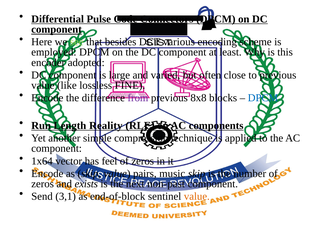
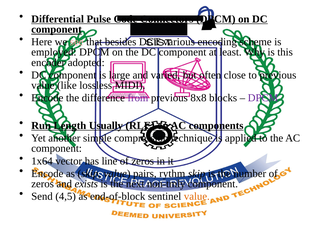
see colour: light green -> pink (77, 42)
FINE: FINE -> MIDI (130, 85)
DPCM colour: blue -> purple (263, 98)
Reality: Reality -> Usually (106, 125)
feel: feel -> line (109, 161)
music: music -> rythm (172, 173)
non-past: non-past -> non-tmly (166, 184)
3,1: 3,1 -> 4,5 (66, 196)
